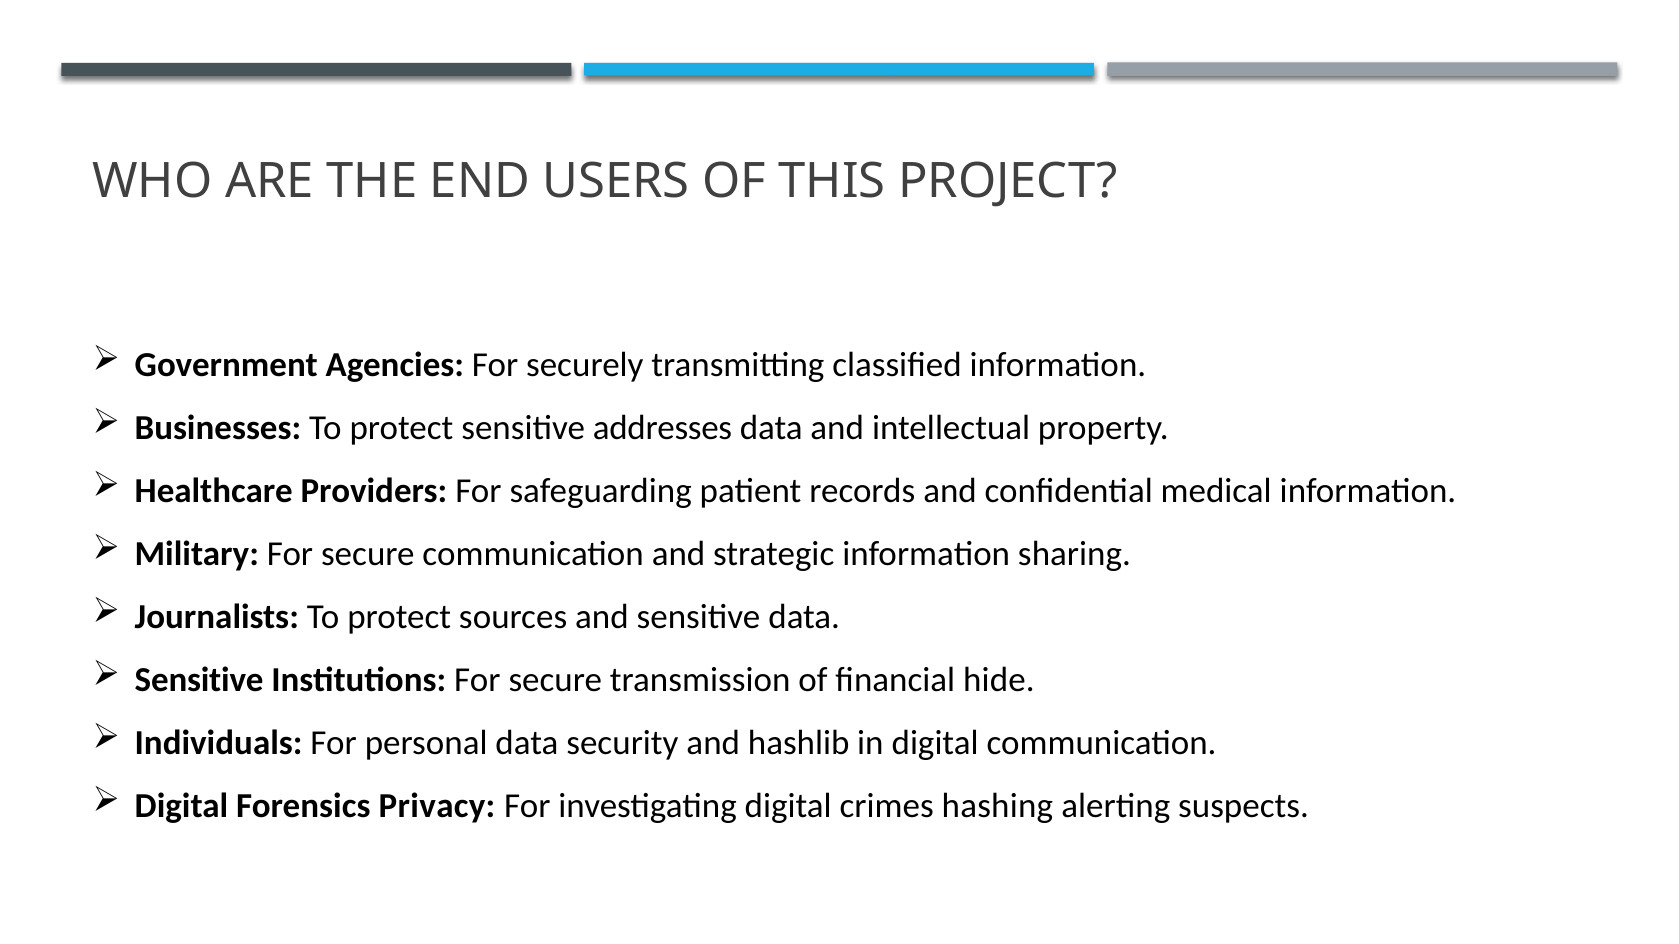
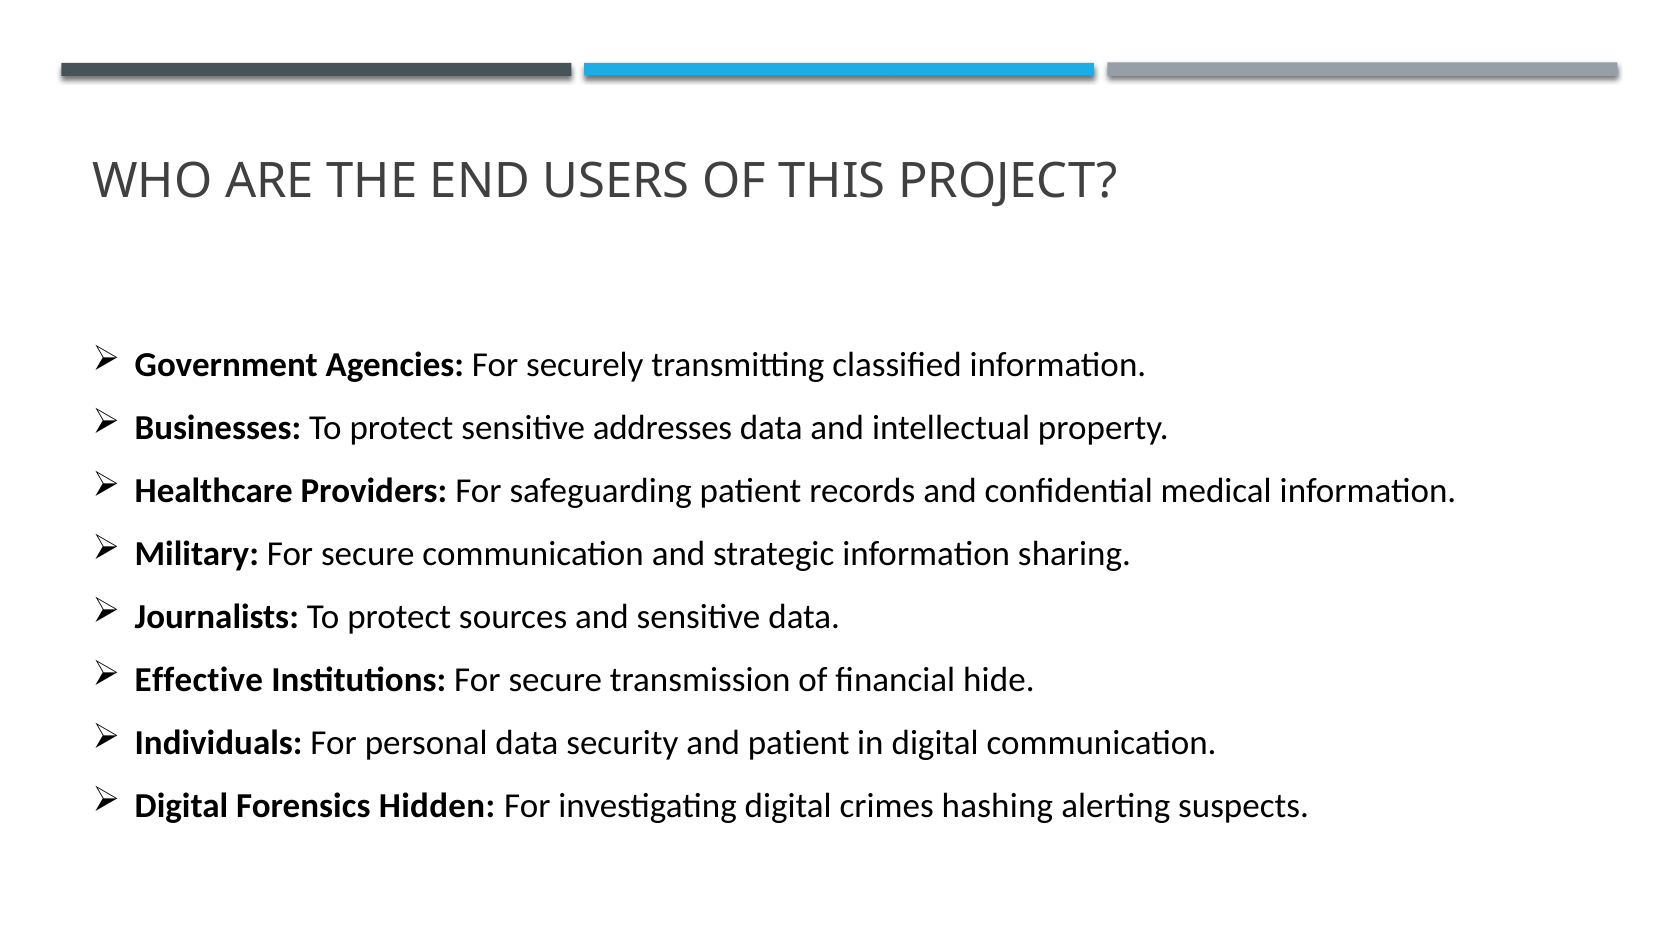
Sensitive: Sensitive -> Effective (199, 680)
and hashlib: hashlib -> patient (799, 743)
Privacy: Privacy -> Hidden (437, 806)
